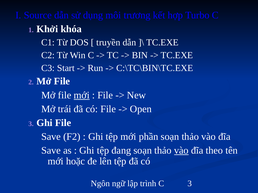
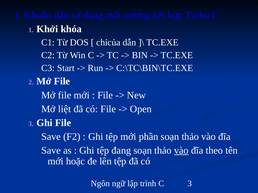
Source: Source -> Khuôn (38, 15)
truyền: truyền -> chỉcủa (108, 42)
mới underline: present -> none (82, 95)
trái: trái -> liệt (65, 109)
